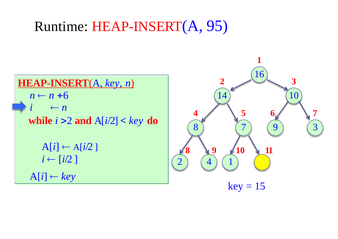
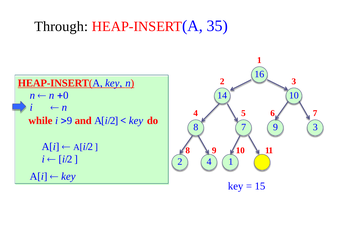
Runtime: Runtime -> Through (61, 26)
95: 95 -> 35 (217, 26)
6: 6 -> 0 (66, 95)
2: 2 -> 9 (69, 121)
